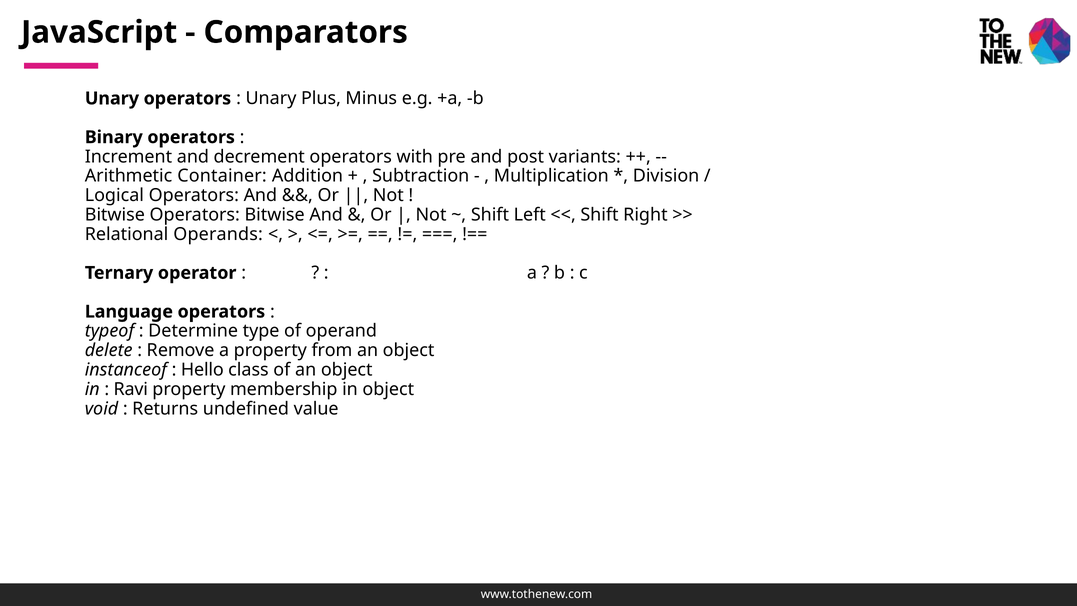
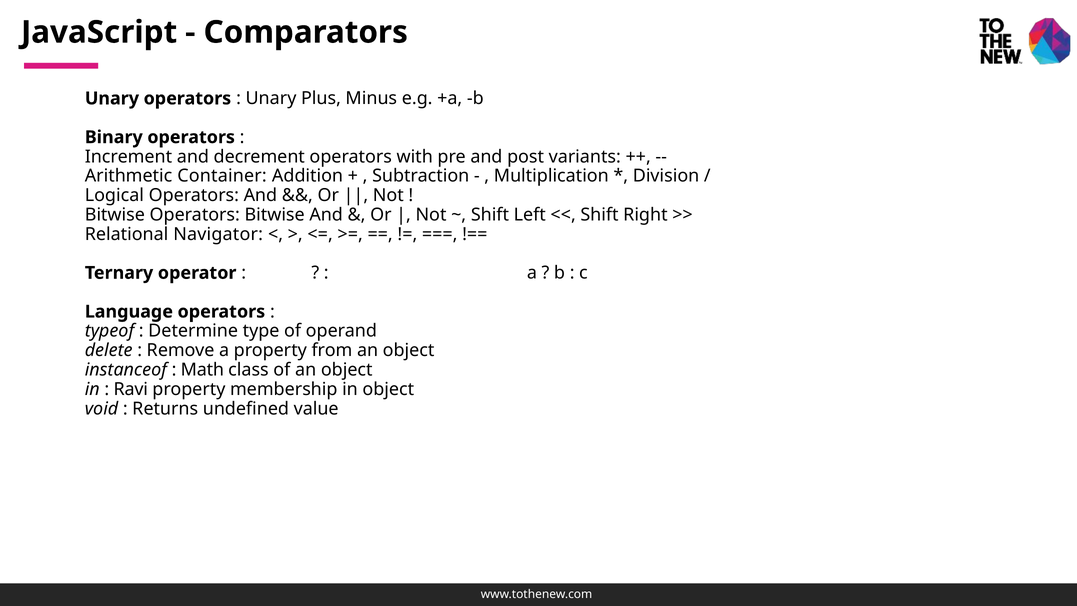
Operands: Operands -> Navigator (218, 234)
Hello: Hello -> Math (202, 370)
